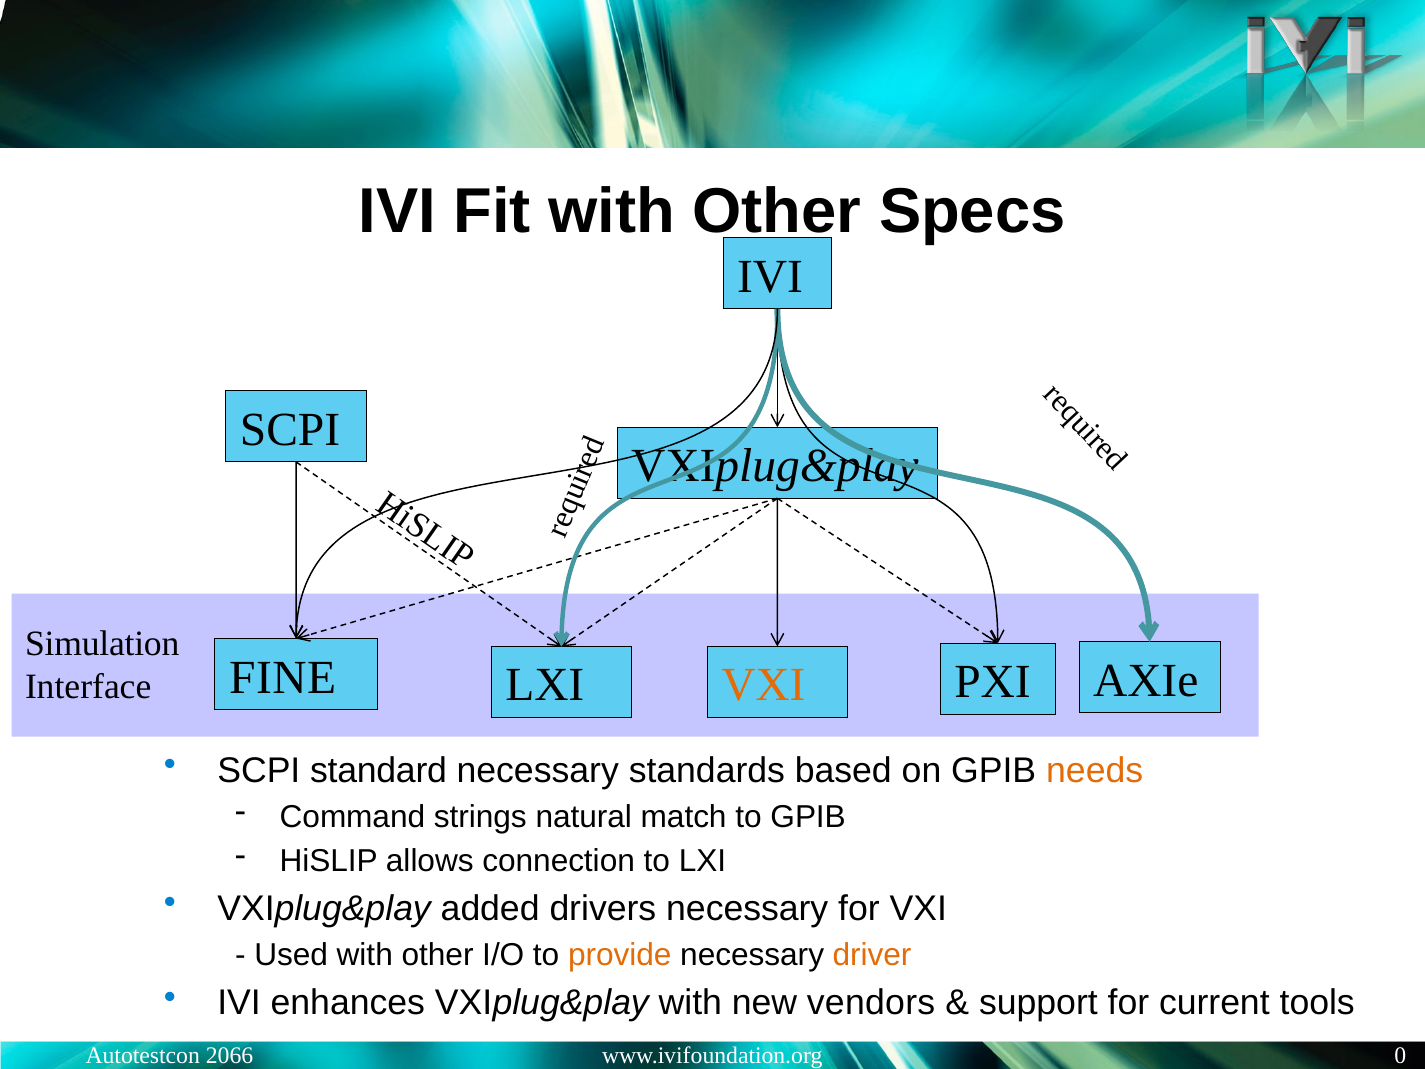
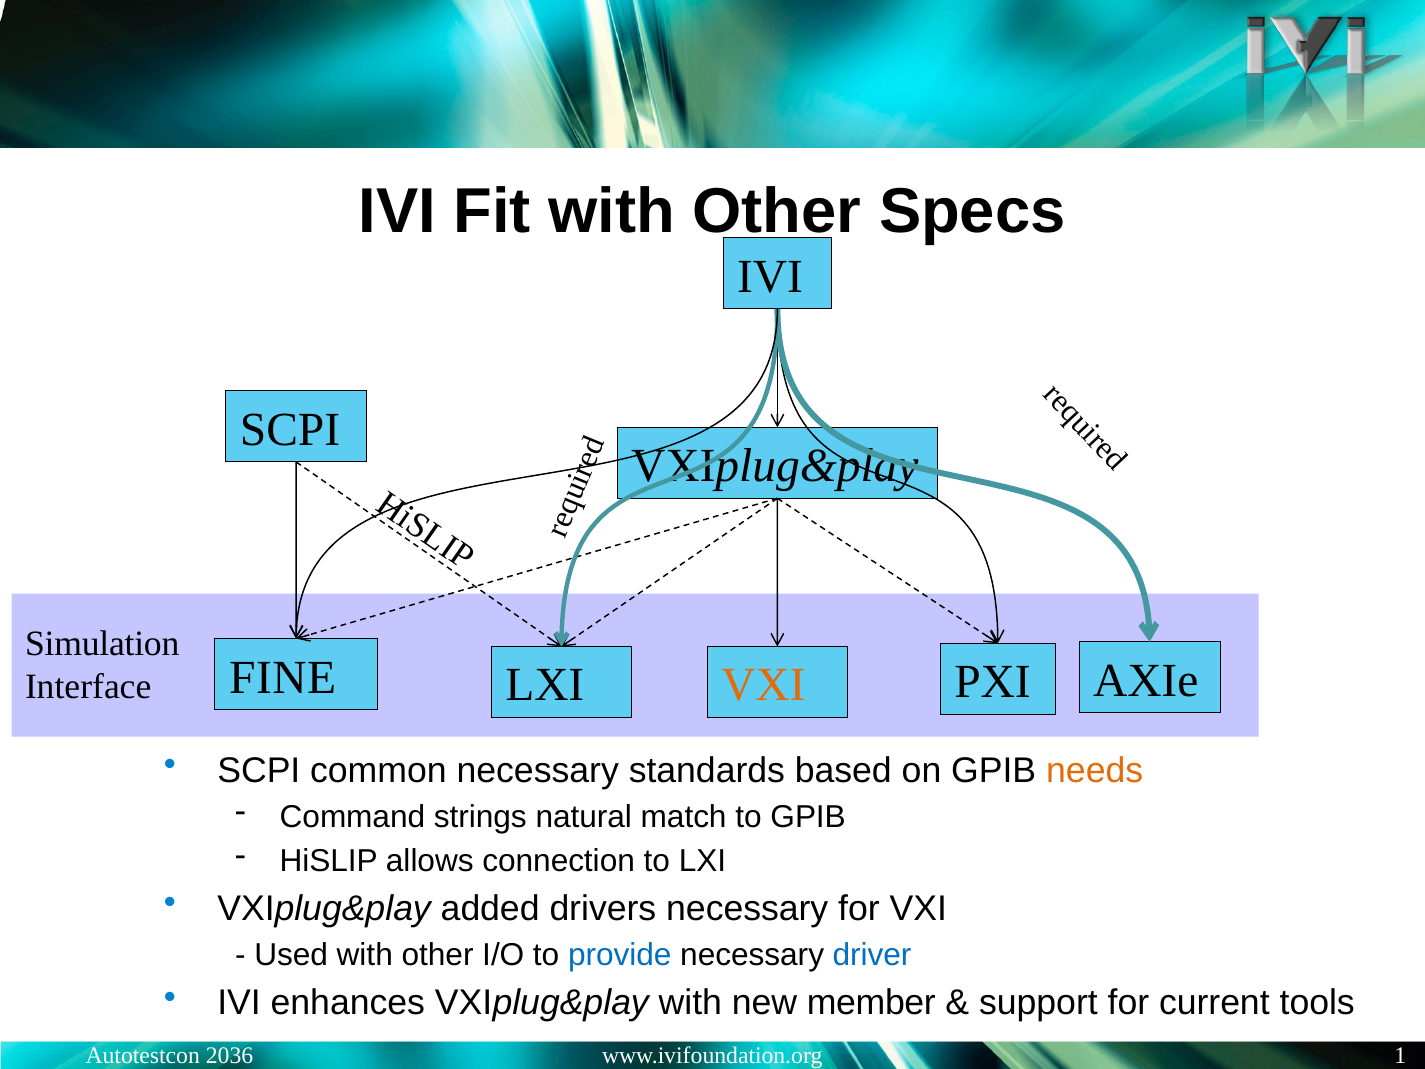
standard: standard -> common (378, 770)
provide colour: orange -> blue (620, 955)
driver colour: orange -> blue (872, 955)
vendors: vendors -> member (871, 1003)
2066: 2066 -> 2036 (230, 1056)
0: 0 -> 1 (1400, 1056)
